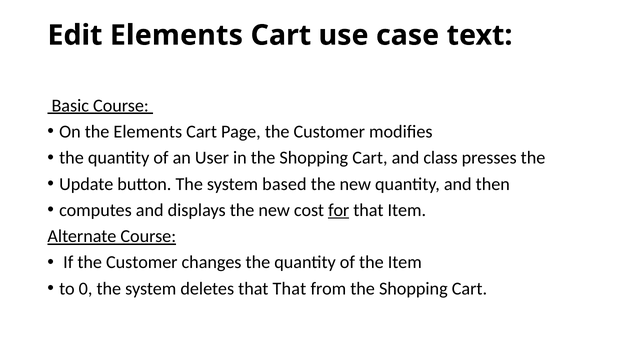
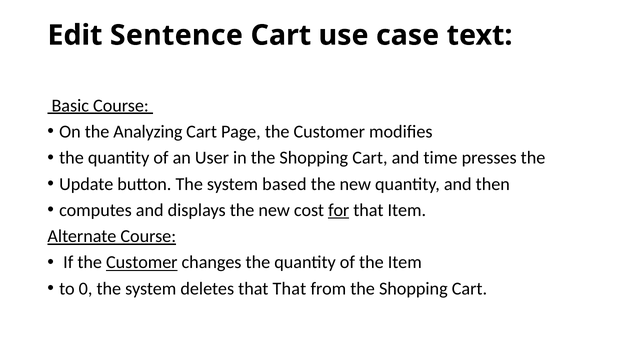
Edit Elements: Elements -> Sentence (176, 35)
the Elements: Elements -> Analyzing (148, 131)
class: class -> time (440, 158)
Customer underline: none -> present (142, 262)
